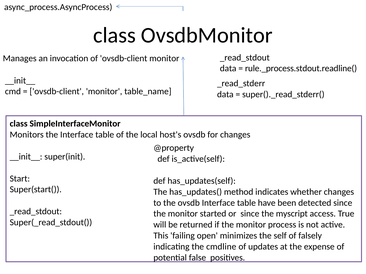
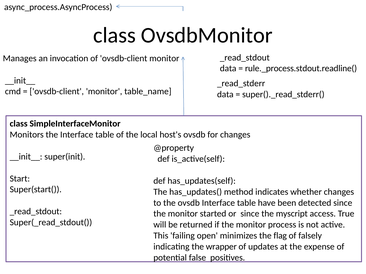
self: self -> flag (280, 236)
cmdline: cmdline -> wrapper (221, 247)
